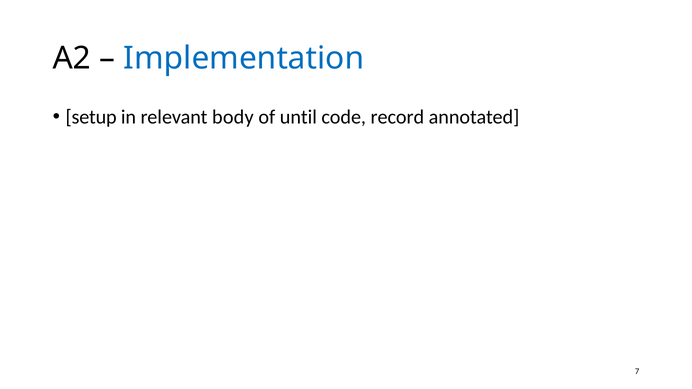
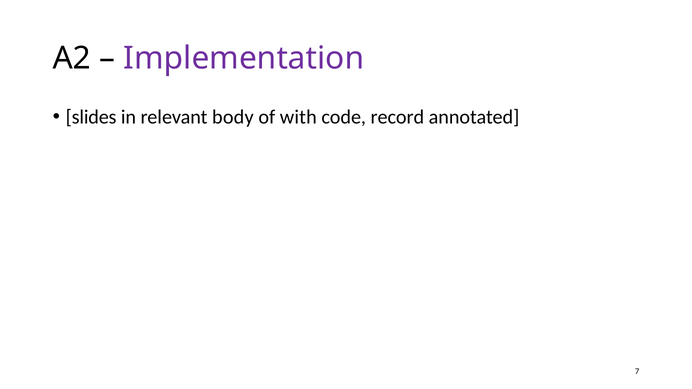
Implementation colour: blue -> purple (244, 58)
setup: setup -> slides (91, 117)
until: until -> with (298, 117)
